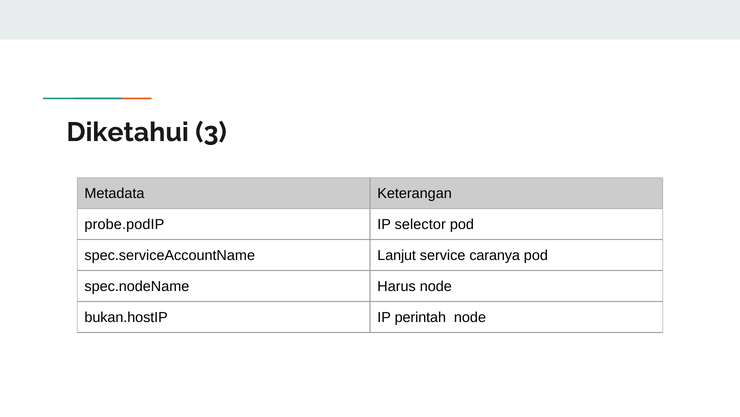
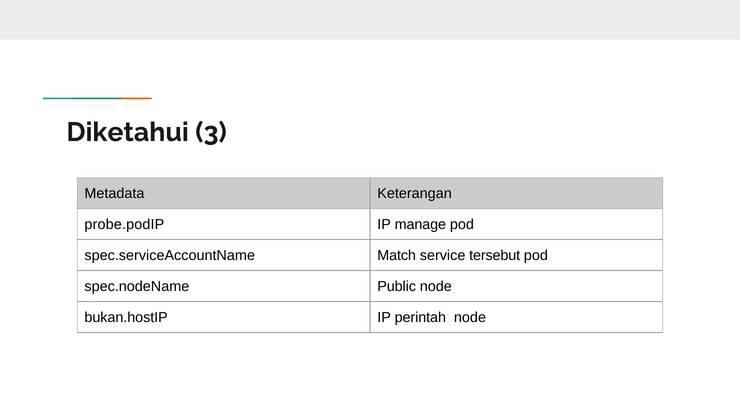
selector: selector -> manage (420, 224)
Lanjut: Lanjut -> Match (397, 255)
caranya: caranya -> tersebut (495, 255)
Harus: Harus -> Public (397, 286)
